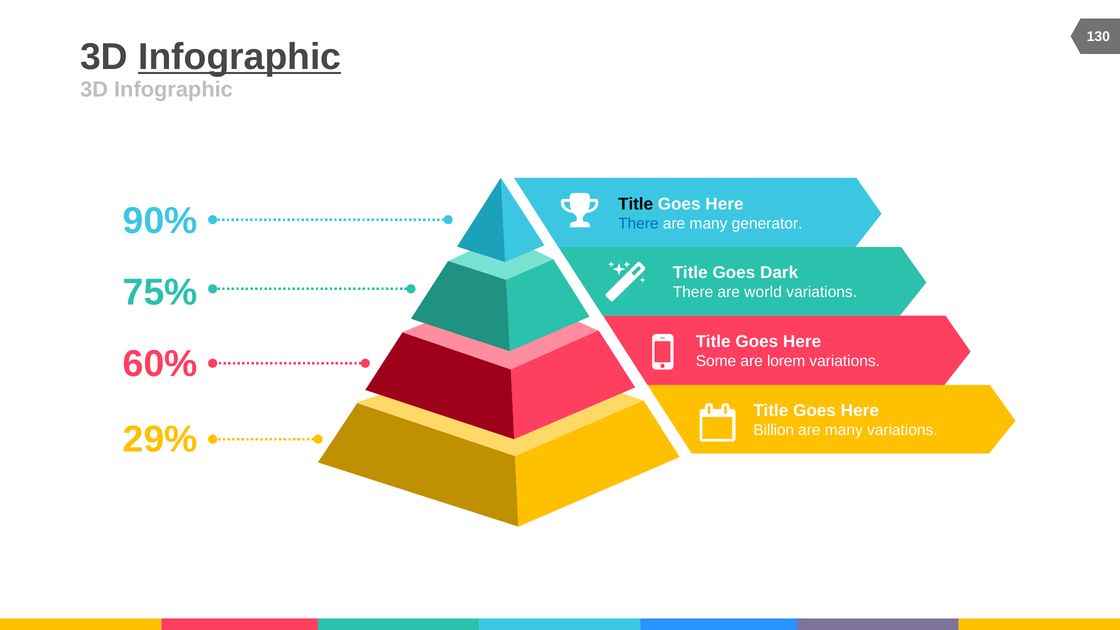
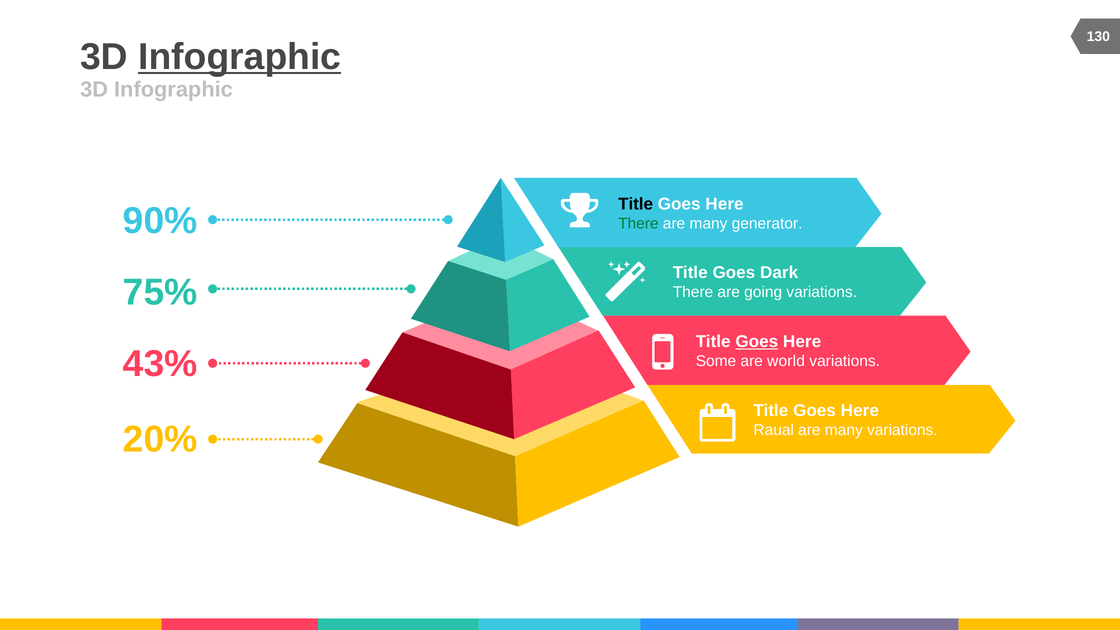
There colour: blue -> green (638, 223)
world: world -> going (763, 292)
Goes underline: none -> present (757, 342)
60%: 60% -> 43% (160, 364)
lorem: lorem -> world (786, 361)
29%: 29% -> 20% (160, 440)
Billion: Billion -> Raual (774, 430)
